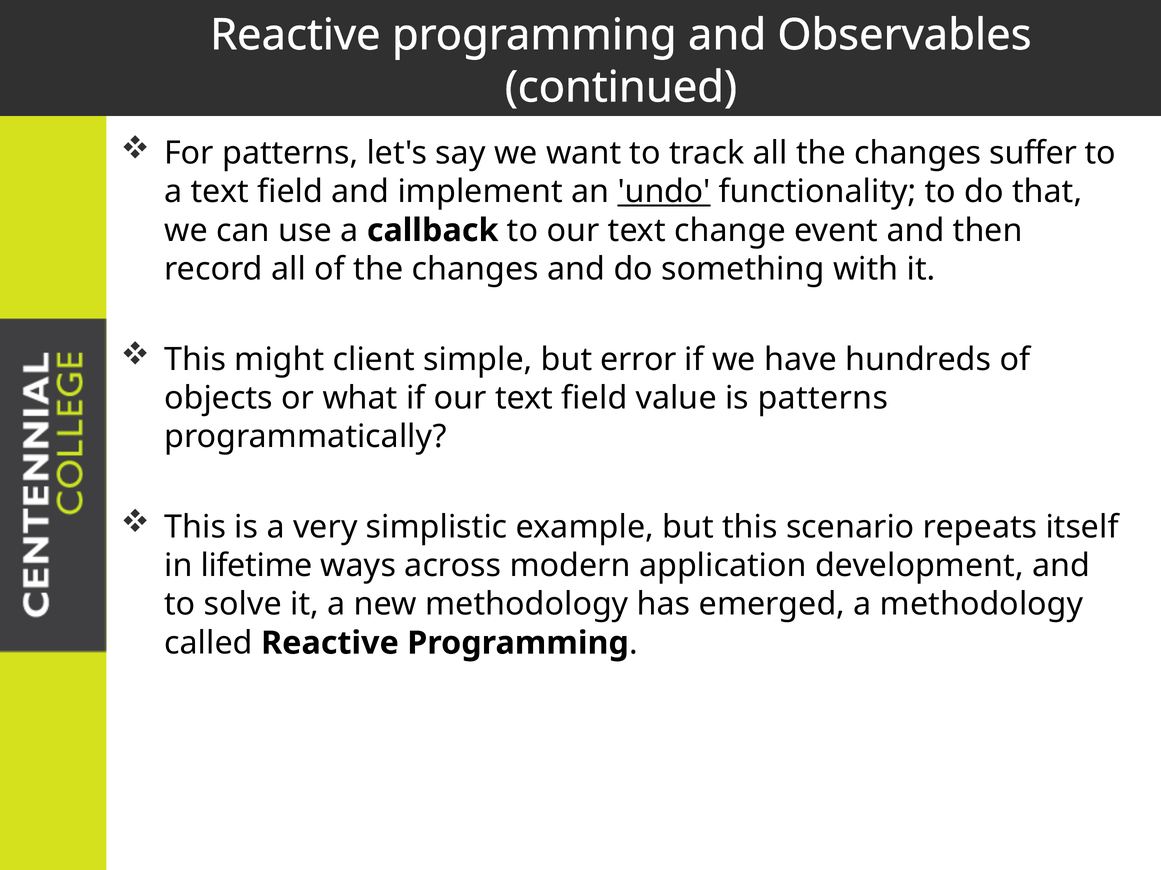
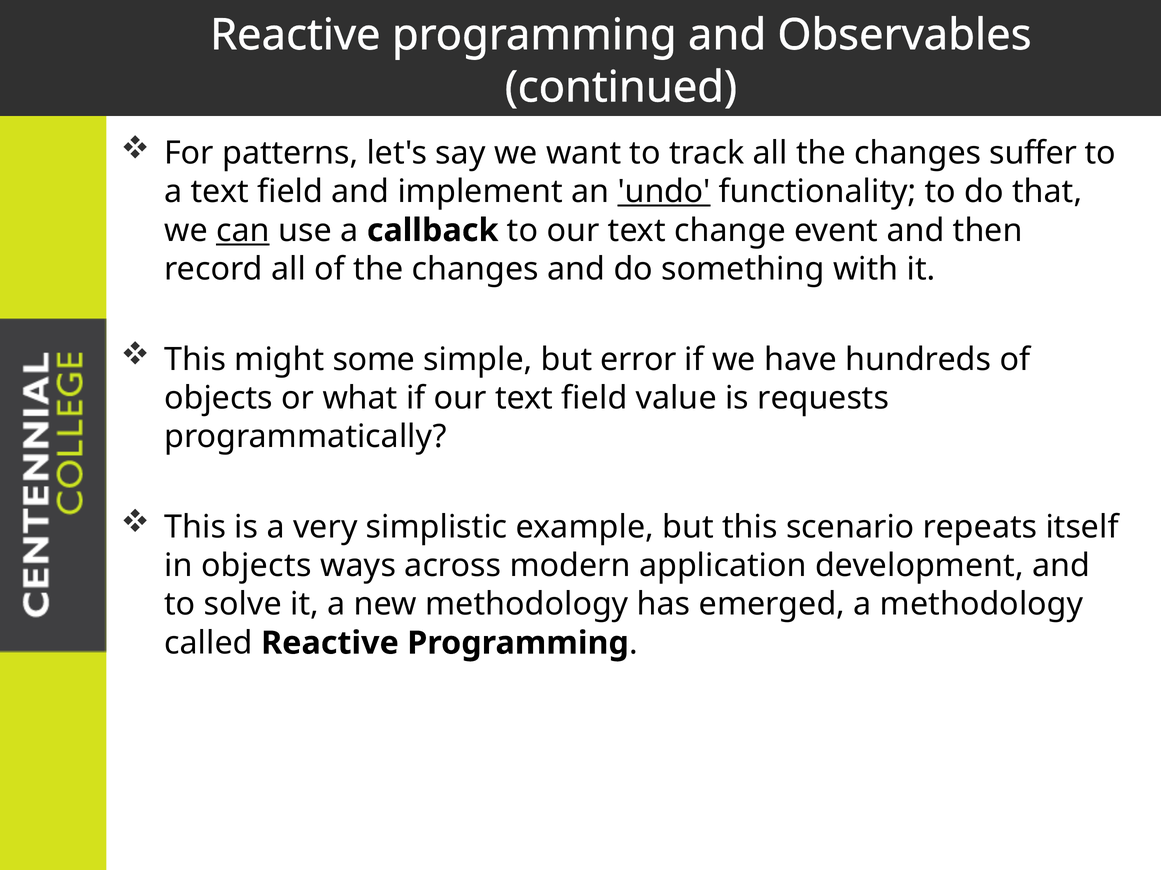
can underline: none -> present (243, 231)
client: client -> some (374, 360)
is patterns: patterns -> requests (823, 398)
in lifetime: lifetime -> objects (256, 566)
